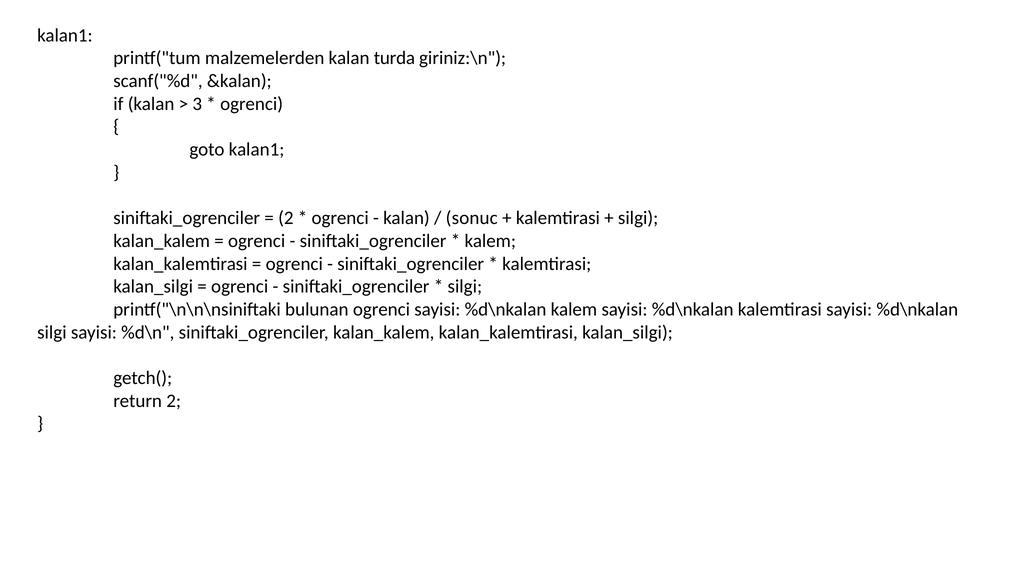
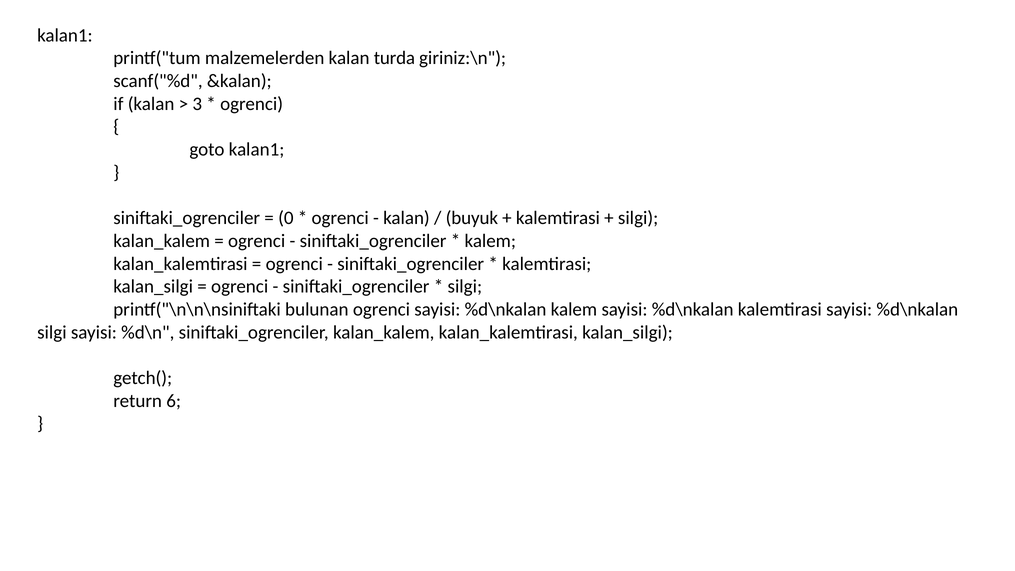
2: 2 -> 0 (286, 218)
sonuc: sonuc -> buyuk (472, 218)
return 2: 2 -> 6 (174, 401)
